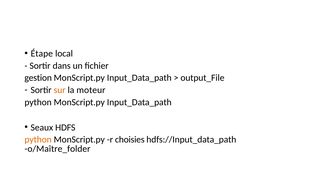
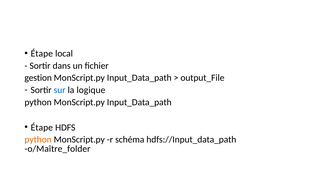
sur colour: orange -> blue (60, 90)
moteur: moteur -> logique (91, 90)
Seaux: Seaux -> Étape (42, 128)
choisies: choisies -> schéma (130, 140)
